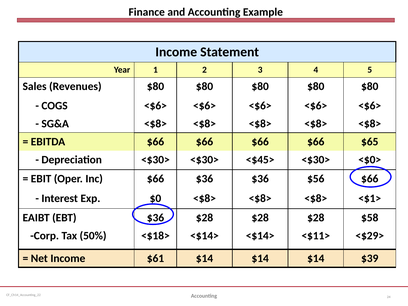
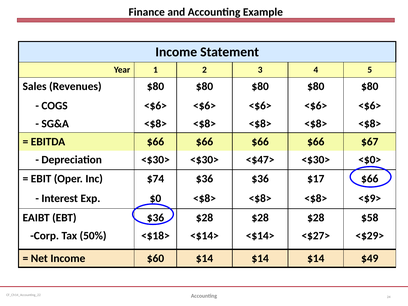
$65: $65 -> $67 (370, 142)
<$45>: <$45> -> <$47> (260, 160)
Inc $66: $66 -> $74 (155, 179)
$56: $56 -> $17 (316, 179)
<$1>: <$1> -> <$9> (370, 199)
<$11>: <$11> -> <$27> (316, 236)
$61: $61 -> $60 (155, 258)
$39: $39 -> $49 (370, 258)
